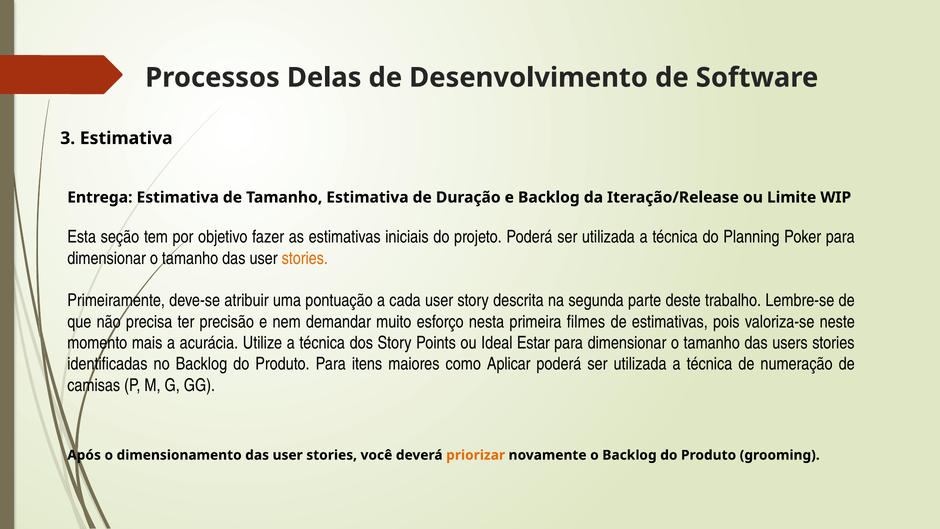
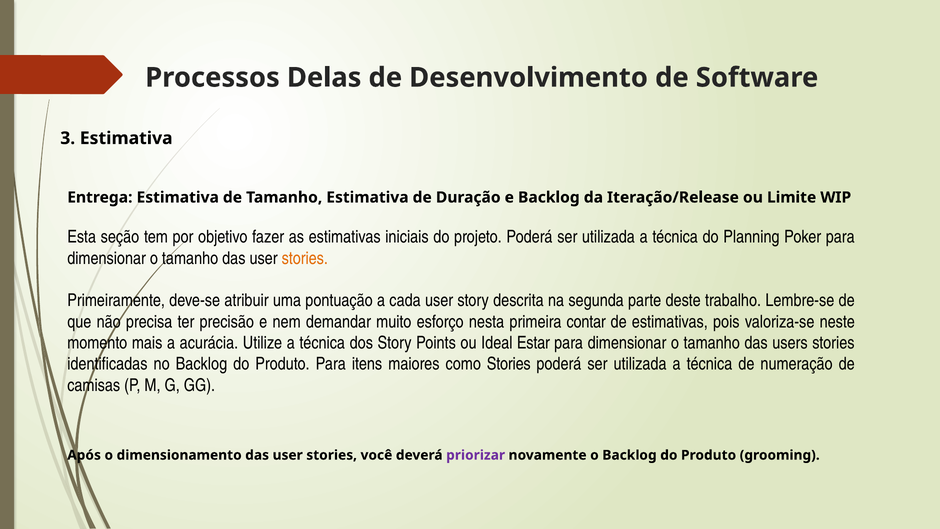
filmes: filmes -> contar (586, 322)
como Aplicar: Aplicar -> Stories (509, 364)
priorizar colour: orange -> purple (476, 455)
